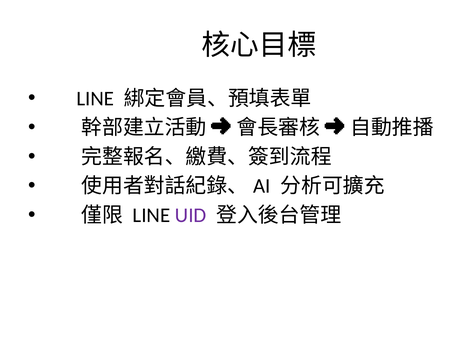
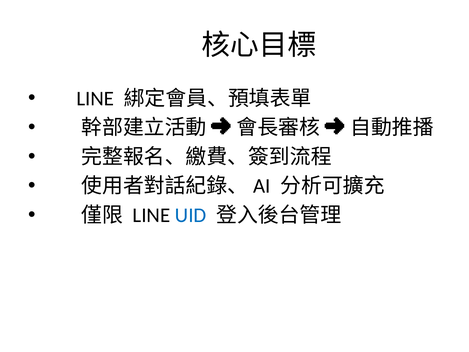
UID colour: purple -> blue (191, 215)
